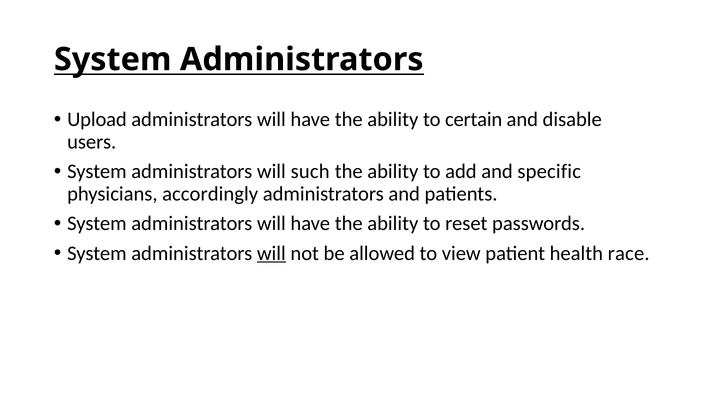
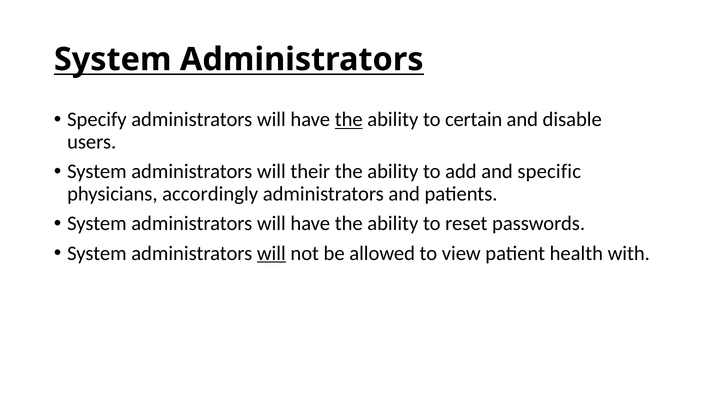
Upload: Upload -> Specify (97, 120)
the underline: none -> present (349, 120)
such: such -> their (310, 171)
race: race -> with (629, 253)
